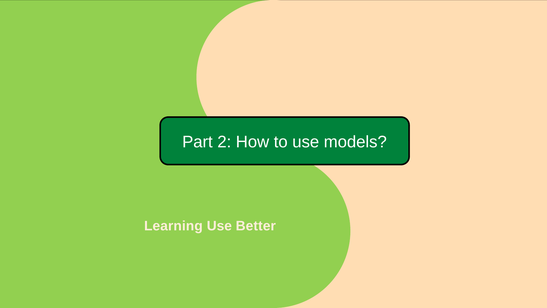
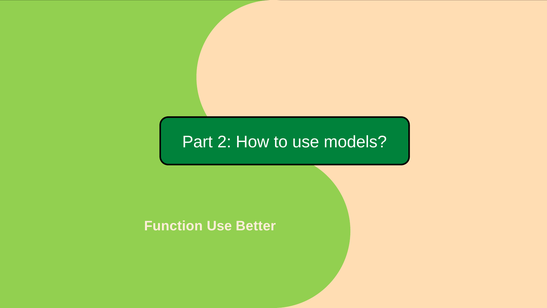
Learning: Learning -> Function (173, 226)
